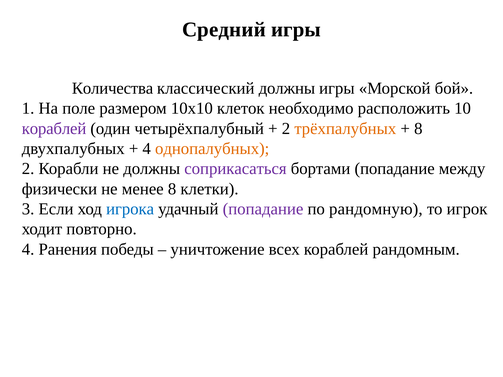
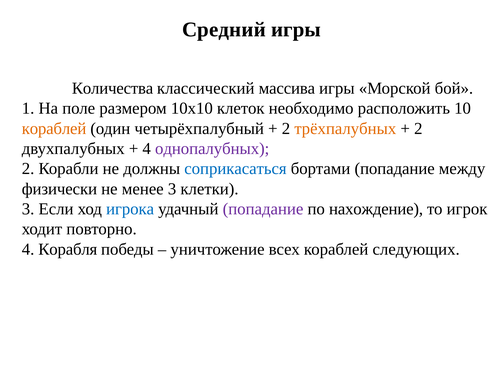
классический должны: должны -> массива (287, 88)
кораблей colour: purple -> orange (54, 129)
8: 8 -> 2 (418, 129)
однопалубных colour: orange -> purple (212, 149)
соприкасаться colour: purple -> blue (235, 169)
менее 8: 8 -> 3 (172, 189)
рандомную: рандомную -> нахождение (376, 209)
Ранения: Ранения -> Корабля (68, 249)
рандомным: рандомным -> следующих (416, 249)
